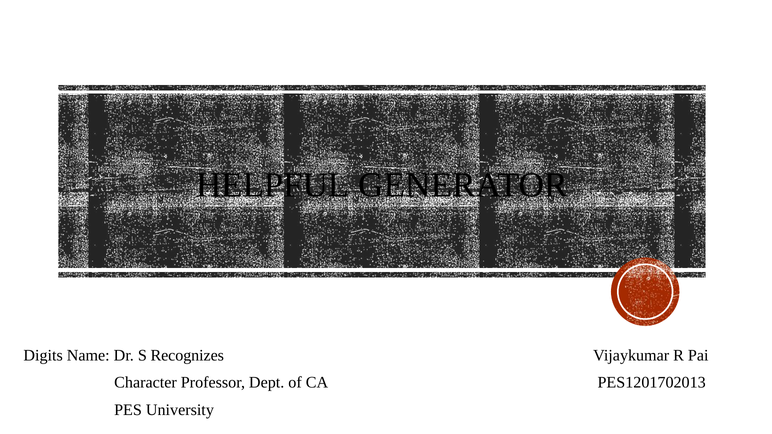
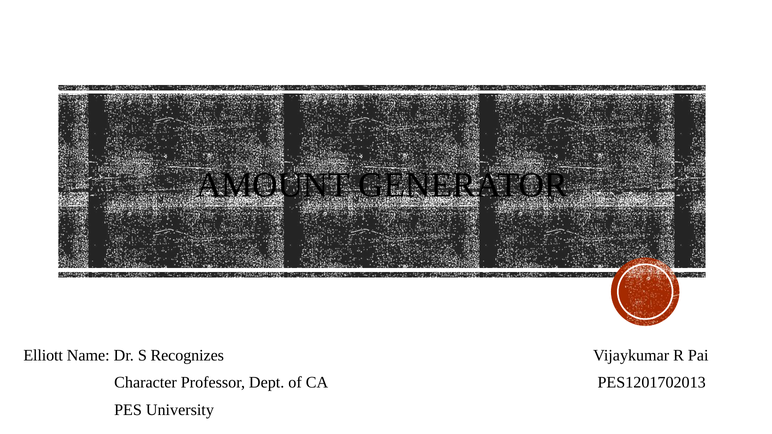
HELPFUL: HELPFUL -> AMOUNT (273, 185)
Digits: Digits -> Elliott (43, 355)
